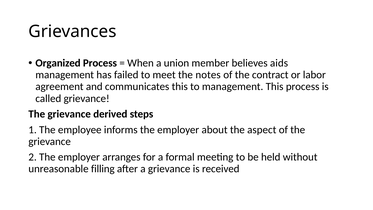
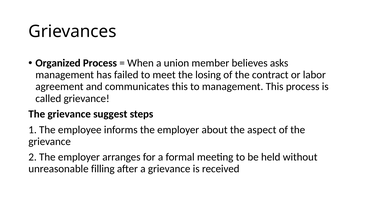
aids: aids -> asks (279, 63)
notes: notes -> losing (208, 75)
derived: derived -> suggest (110, 114)
